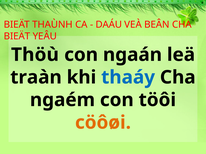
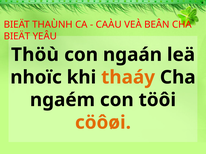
DAÁU: DAÁU -> CAÀU (109, 25)
traàn: traàn -> nhoïc (36, 78)
thaáy colour: blue -> orange (128, 78)
